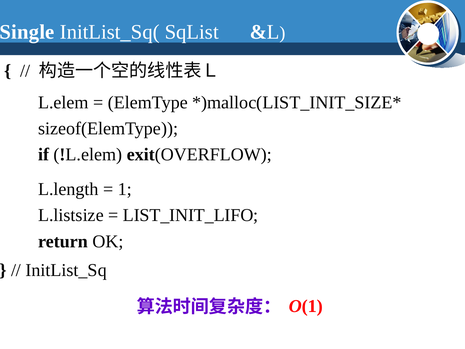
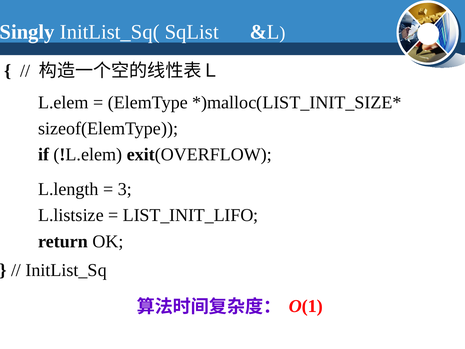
Single: Single -> Singly (27, 32)
1: 1 -> 3 (125, 189)
